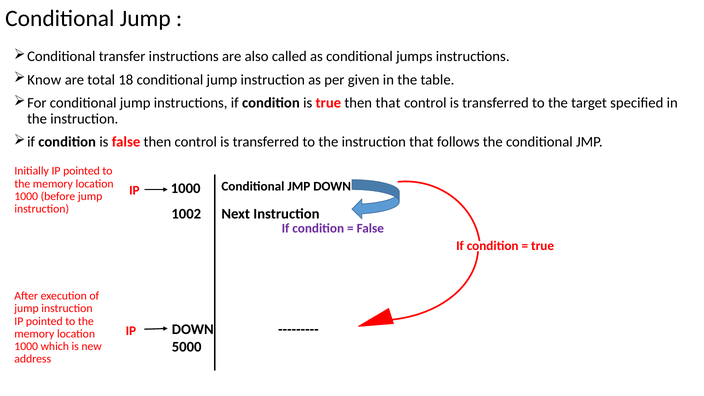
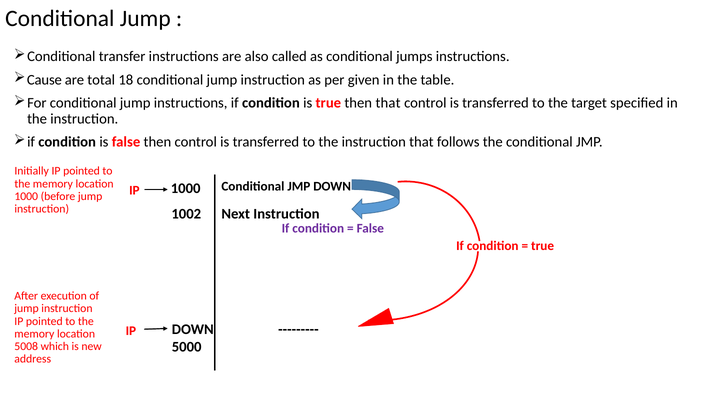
Know: Know -> Cause (44, 80)
1000: 1000 -> 5008 (26, 346)
